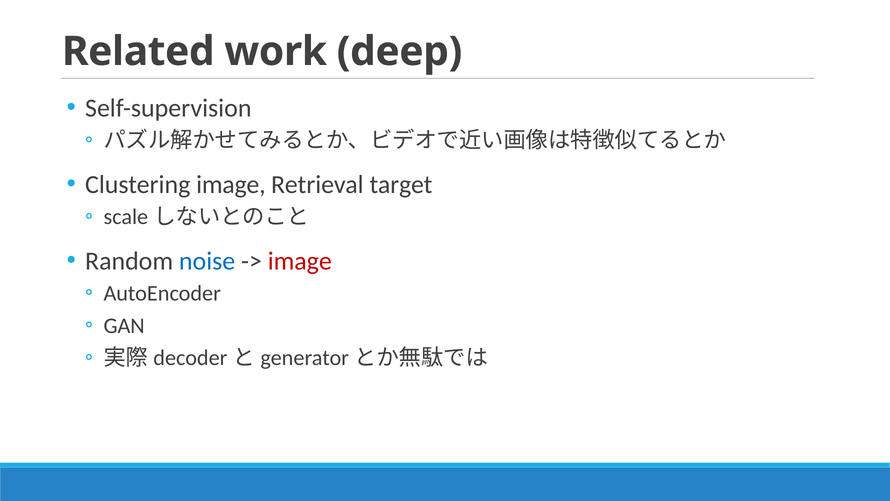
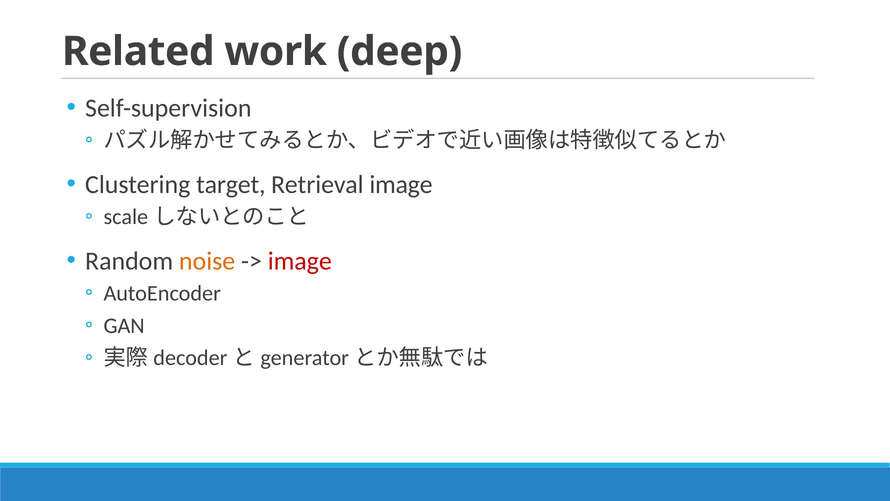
Clustering image: image -> target (231, 184)
Retrieval target: target -> image (401, 184)
noise colour: blue -> orange (207, 261)
